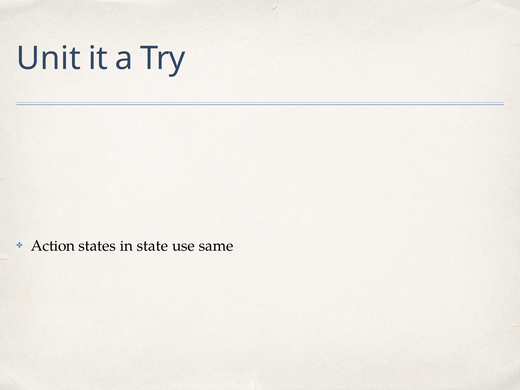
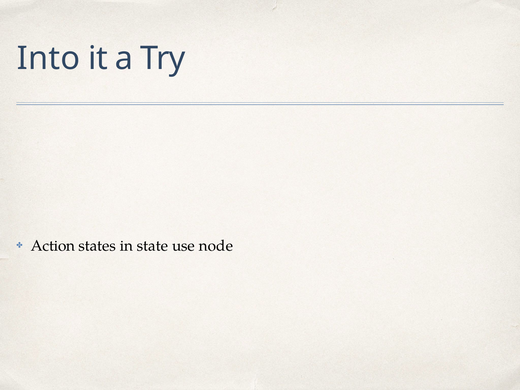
Unit: Unit -> Into (49, 58)
same: same -> node (216, 246)
